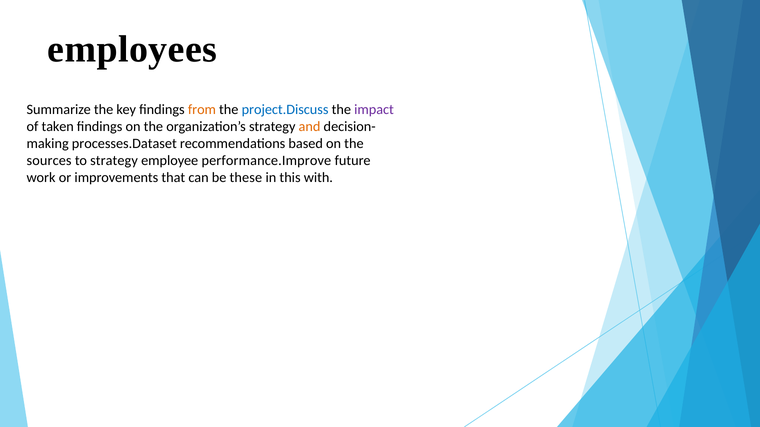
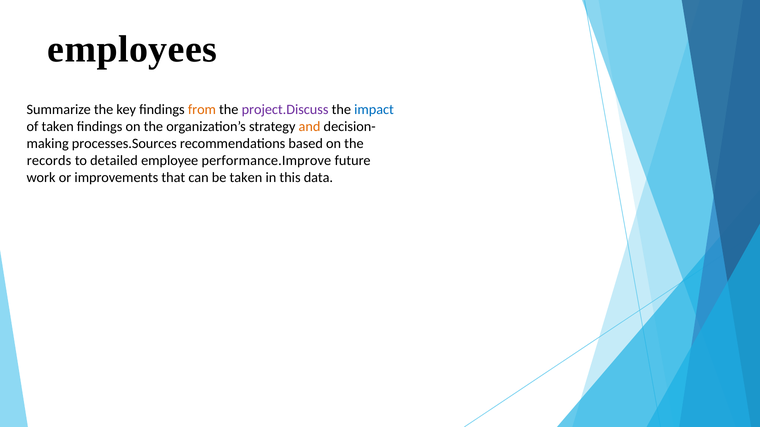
project.Discuss colour: blue -> purple (285, 110)
impact colour: purple -> blue (374, 110)
processes.Dataset: processes.Dataset -> processes.Sources (124, 144)
sources: sources -> records (49, 161)
to strategy: strategy -> detailed (114, 161)
be these: these -> taken (246, 178)
with: with -> data (318, 178)
